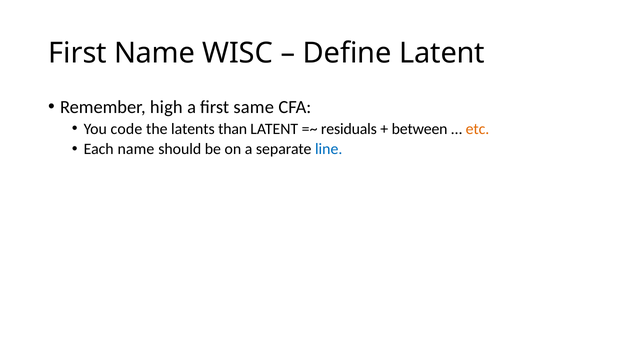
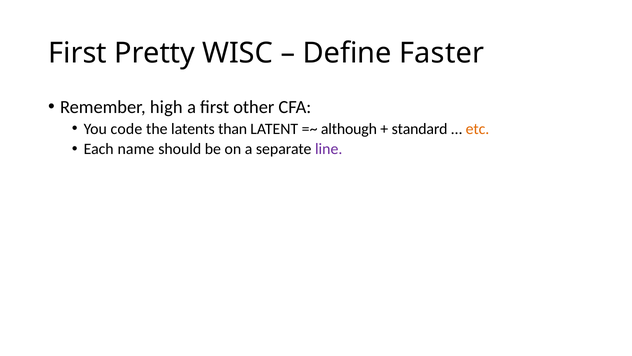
First Name: Name -> Pretty (155, 53)
Define Latent: Latent -> Faster (442, 53)
same: same -> other (254, 107)
residuals: residuals -> although (349, 129)
between: between -> standard (420, 129)
line colour: blue -> purple (329, 149)
